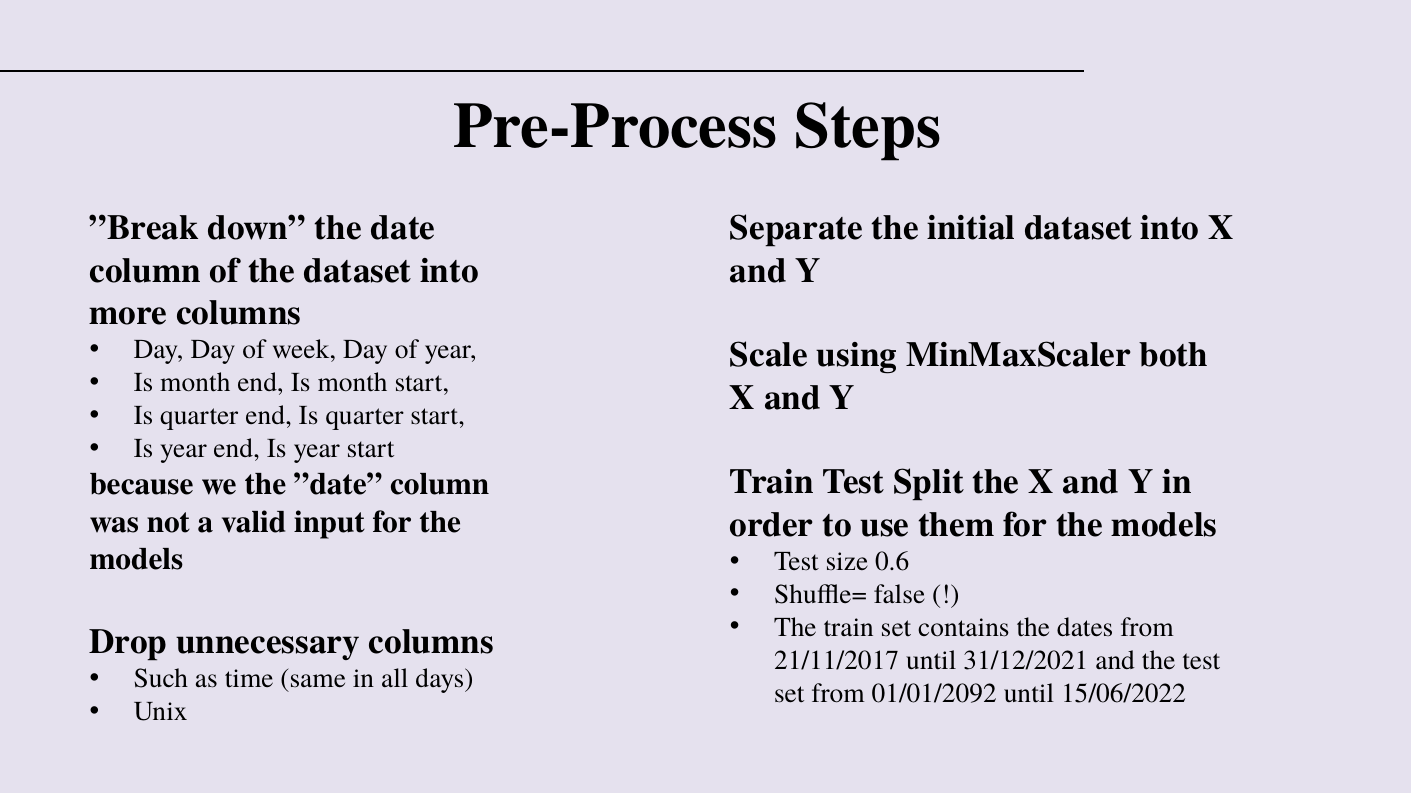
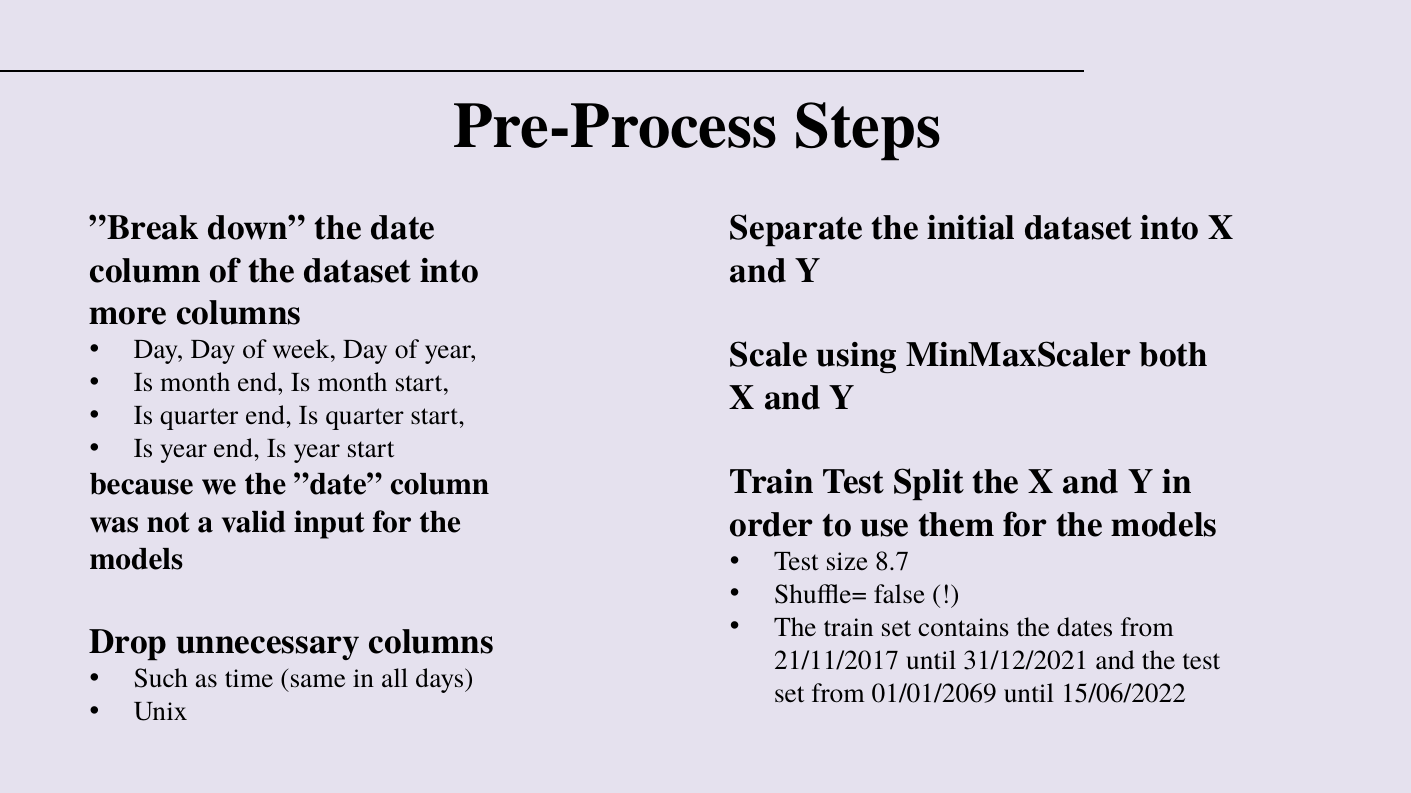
0.6: 0.6 -> 8.7 (892, 562)
01/01/2092: 01/01/2092 -> 01/01/2069 (934, 694)
